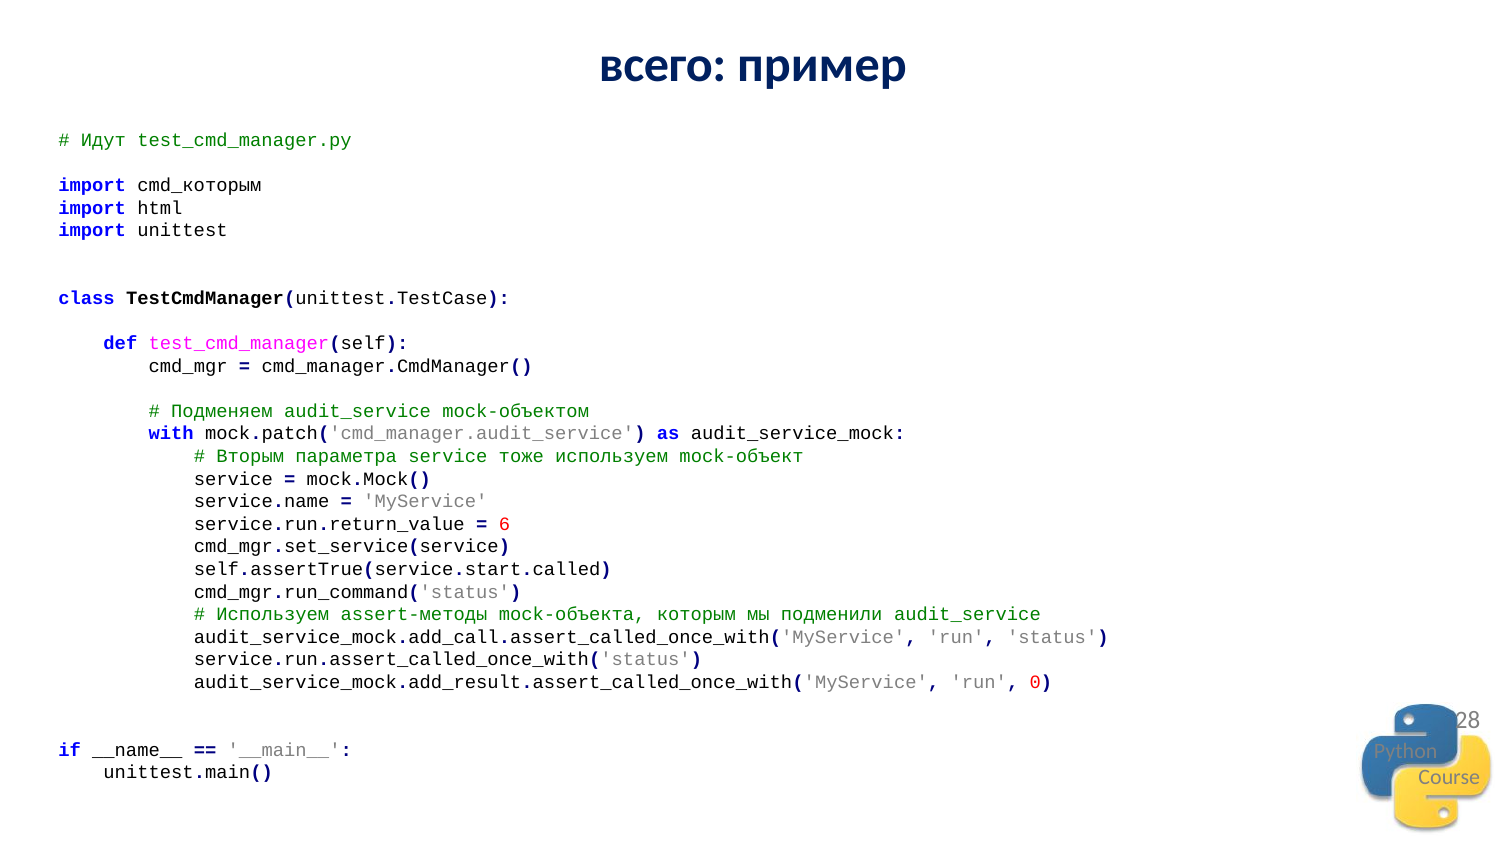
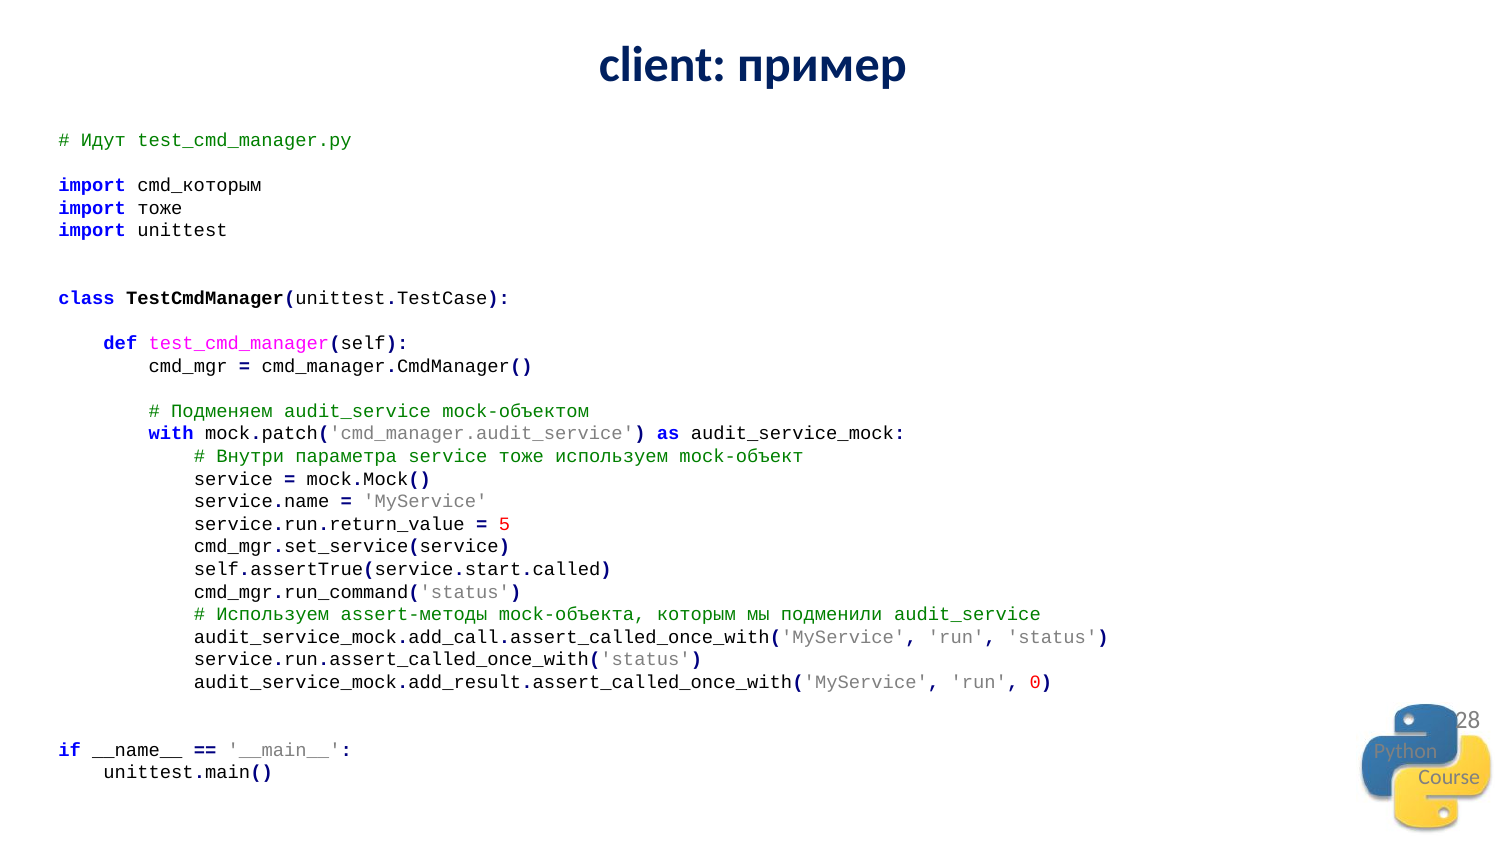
всего: всего -> client (662, 65)
import html: html -> тоже (160, 208)
Вторым: Вторым -> Внутри (250, 456)
6: 6 -> 5 (504, 524)
